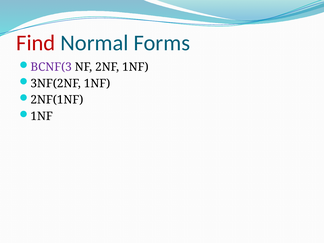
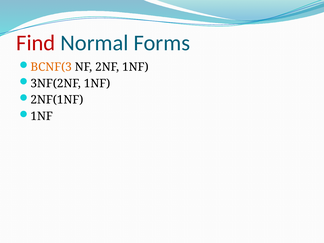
BCNF(3 colour: purple -> orange (51, 67)
